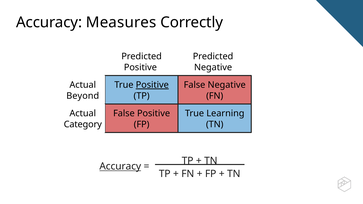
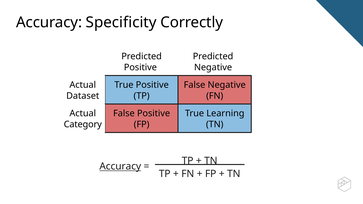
Measures: Measures -> Specificity (121, 22)
Positive underline: present -> none (152, 85)
Beyond: Beyond -> Dataset (83, 96)
